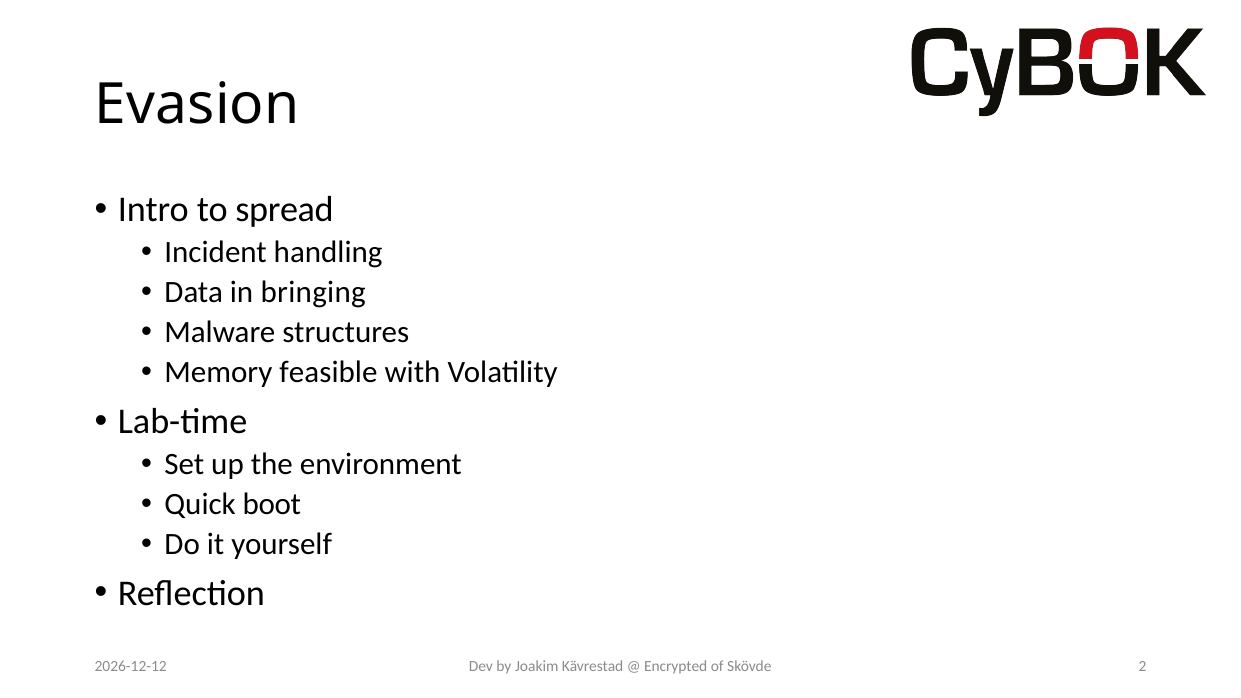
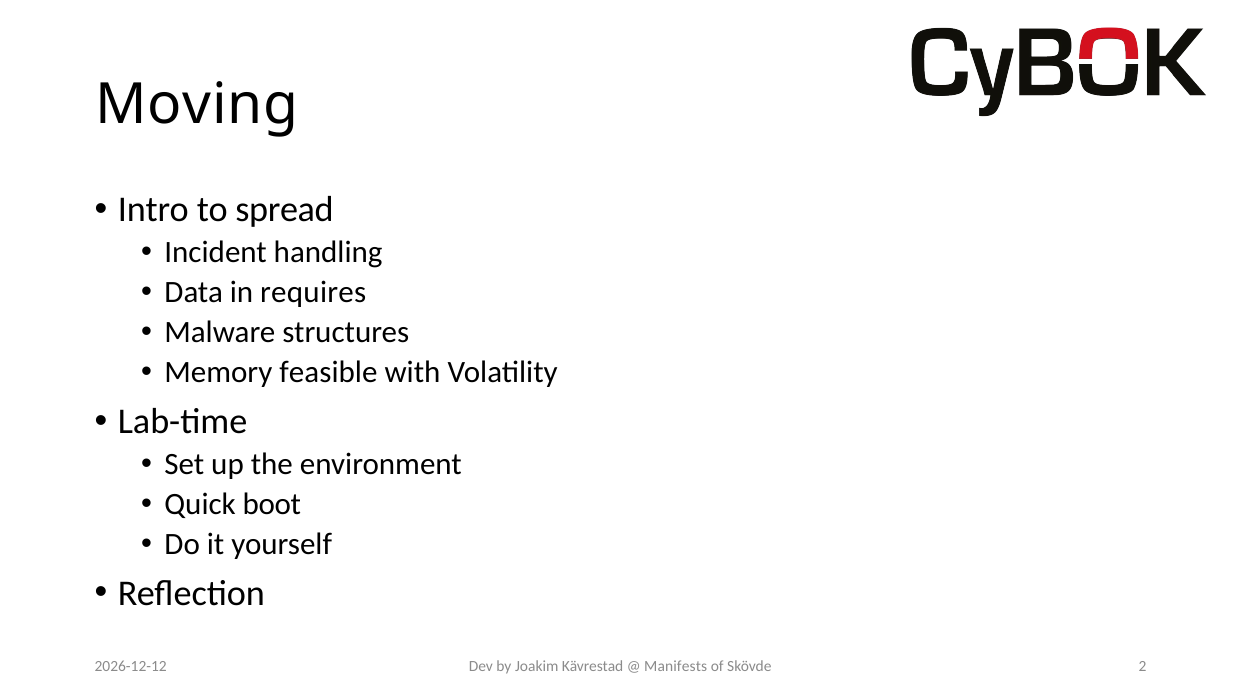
Evasion: Evasion -> Moving (197, 104)
bringing: bringing -> requires (313, 293)
Encrypted: Encrypted -> Manifests (676, 667)
